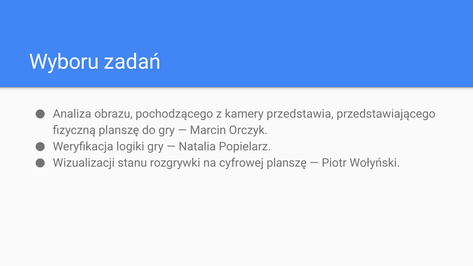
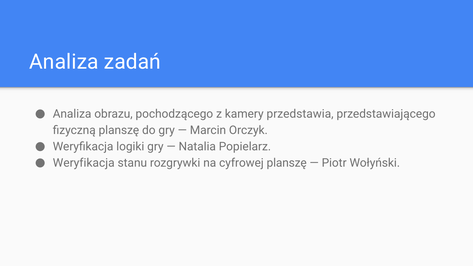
Wyboru: Wyboru -> Analiza (64, 62)
Wizualizacji: Wizualizacji -> Weryfikacja (84, 163)
